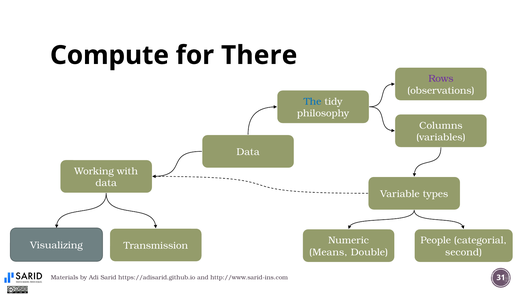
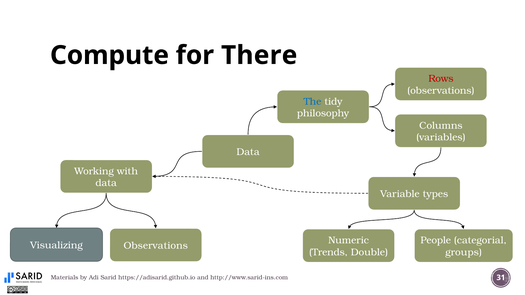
Rows colour: purple -> red (441, 79)
Transmission: Transmission -> Observations (156, 246)
Means: Means -> Trends (328, 252)
second: second -> groups (464, 252)
